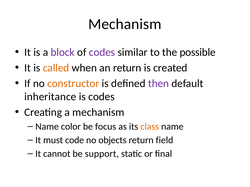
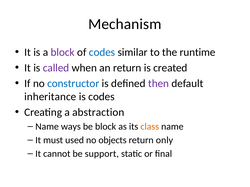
codes colour: purple -> blue (102, 52)
possible: possible -> runtime (198, 52)
called colour: orange -> purple (56, 68)
constructor colour: orange -> blue (73, 84)
a mechanism: mechanism -> abstraction (98, 113)
color: color -> ways (71, 127)
be focus: focus -> block (106, 127)
code: code -> used (75, 140)
field: field -> only (164, 140)
